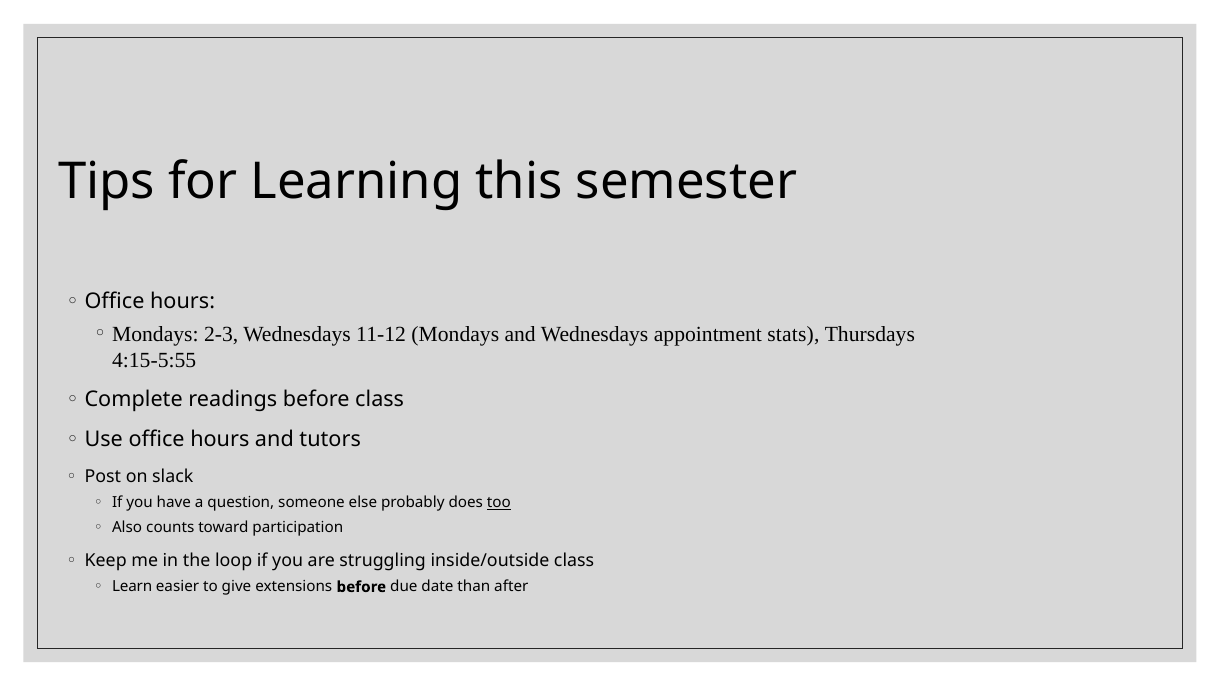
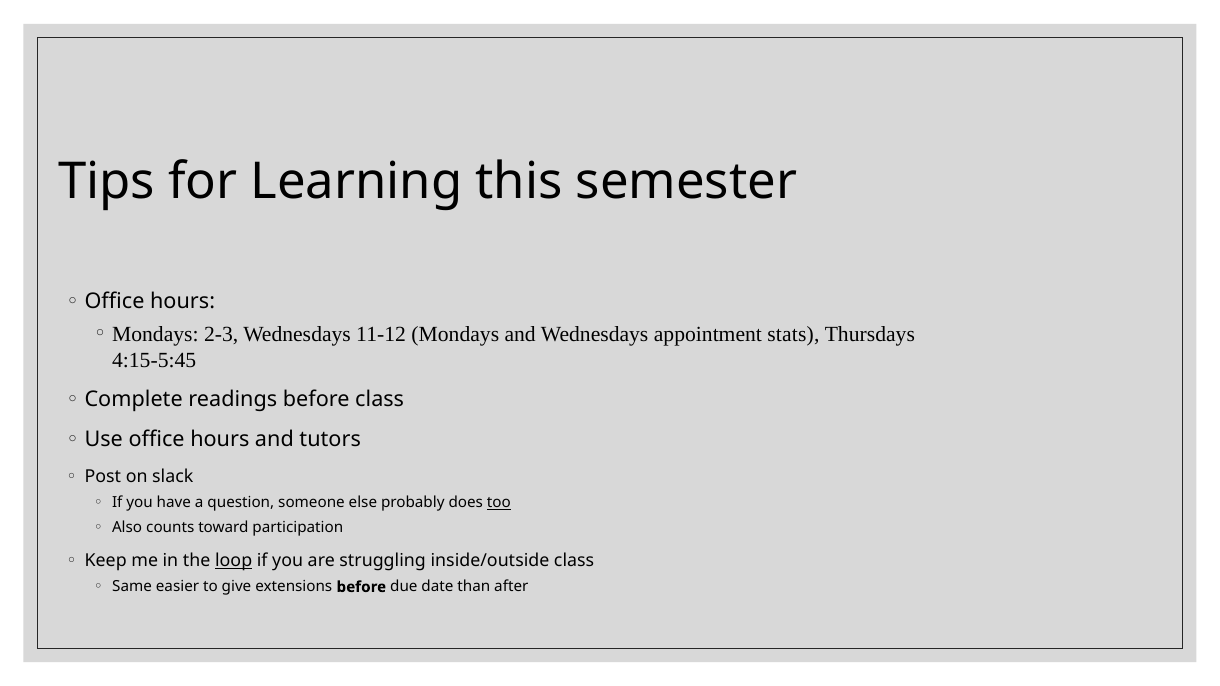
4:15-5:55: 4:15-5:55 -> 4:15-5:45 (154, 360)
loop underline: none -> present (234, 561)
Learn: Learn -> Same (132, 587)
